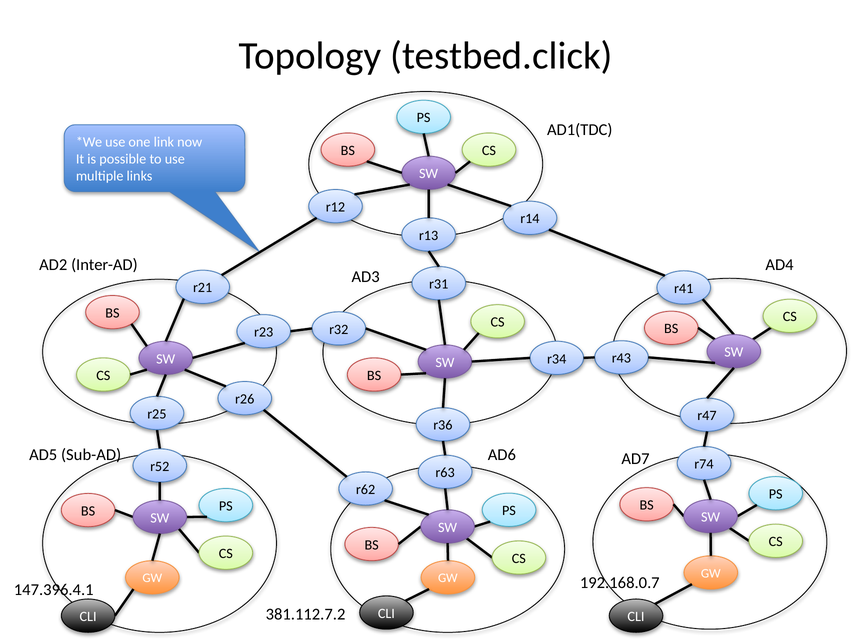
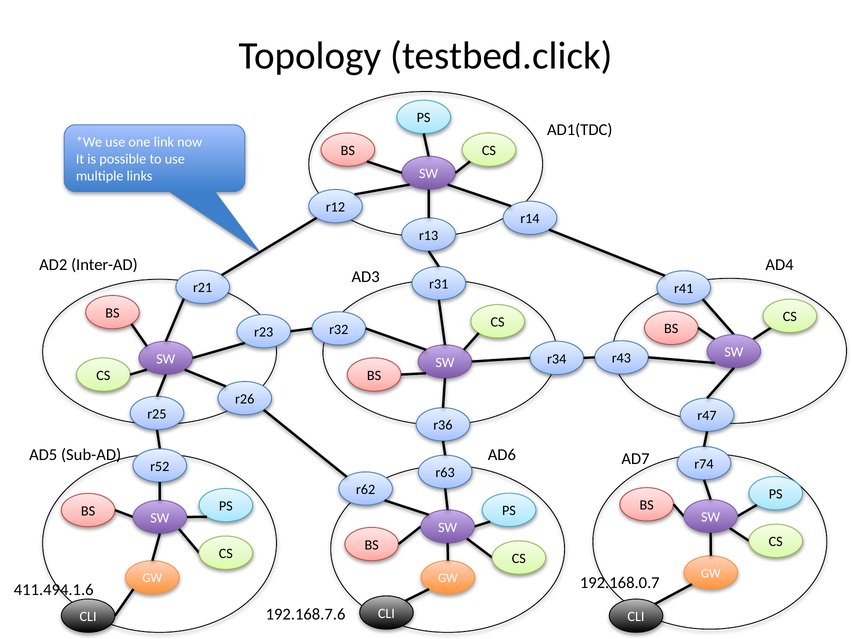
147.396.4.1: 147.396.4.1 -> 411.494.1.6 (54, 590)
381.112.7.2: 381.112.7.2 -> 192.168.7.6 (306, 614)
